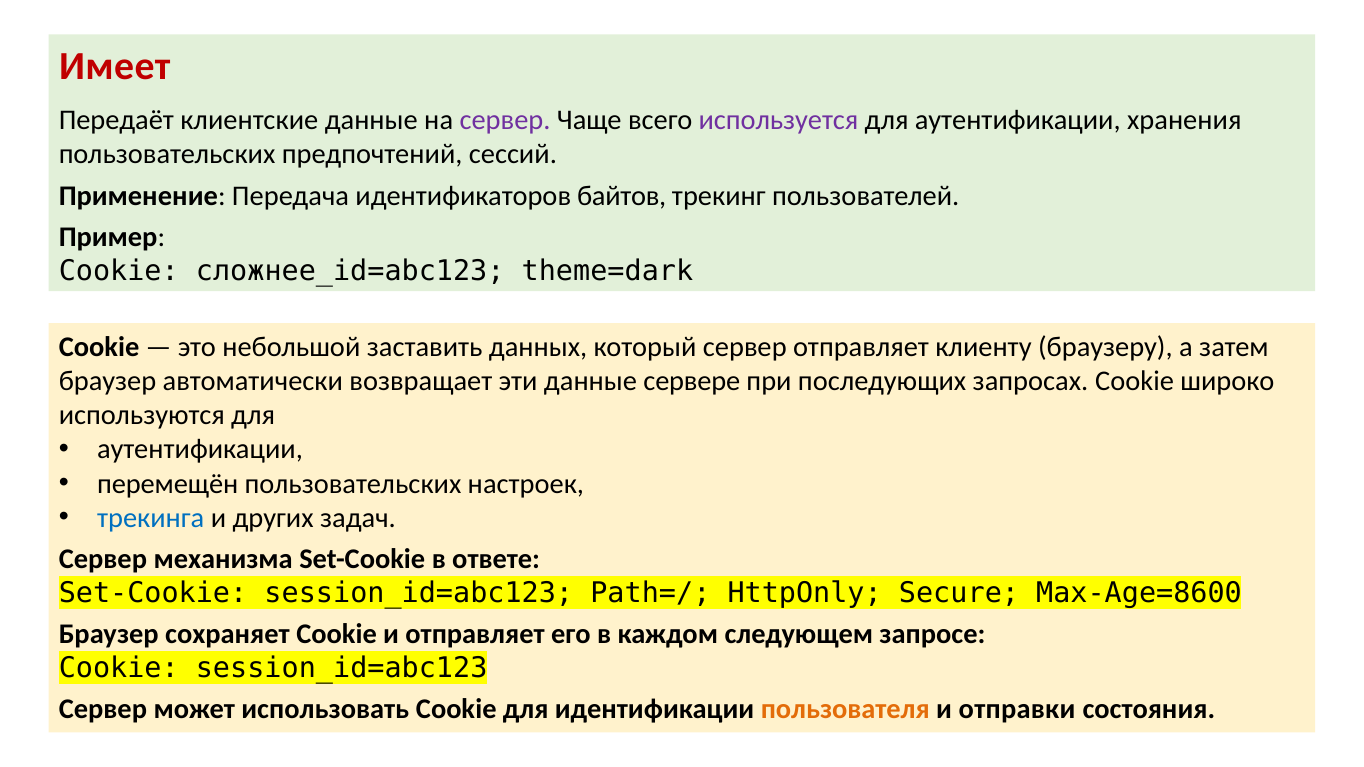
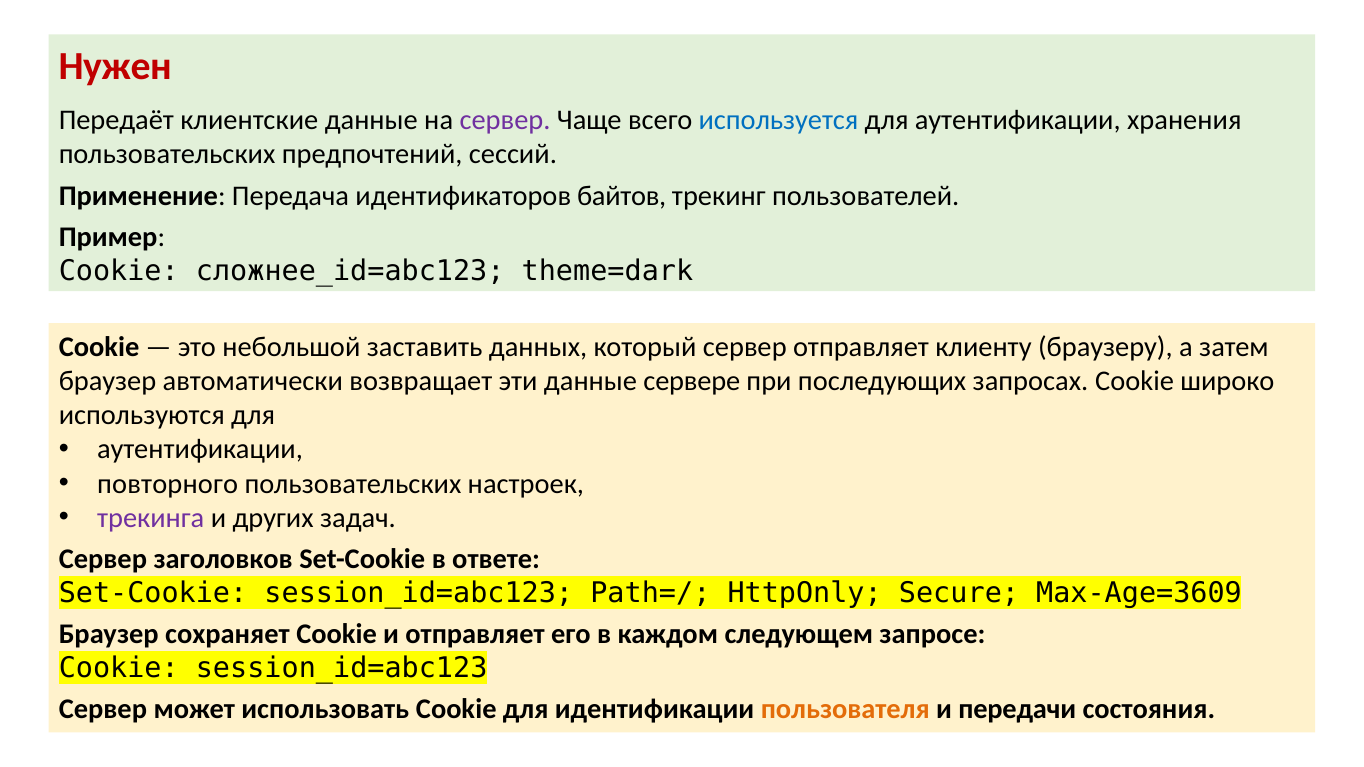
Имеет: Имеет -> Нужен (115, 66)
используется colour: purple -> blue (779, 121)
перемещён: перемещён -> повторного (168, 484)
трекинга colour: blue -> purple (151, 518)
механизма: механизма -> заголовков (223, 559)
Max-Age=8600: Max-Age=8600 -> Max-Age=3609 (1139, 593)
отправки: отправки -> передачи (1017, 710)
